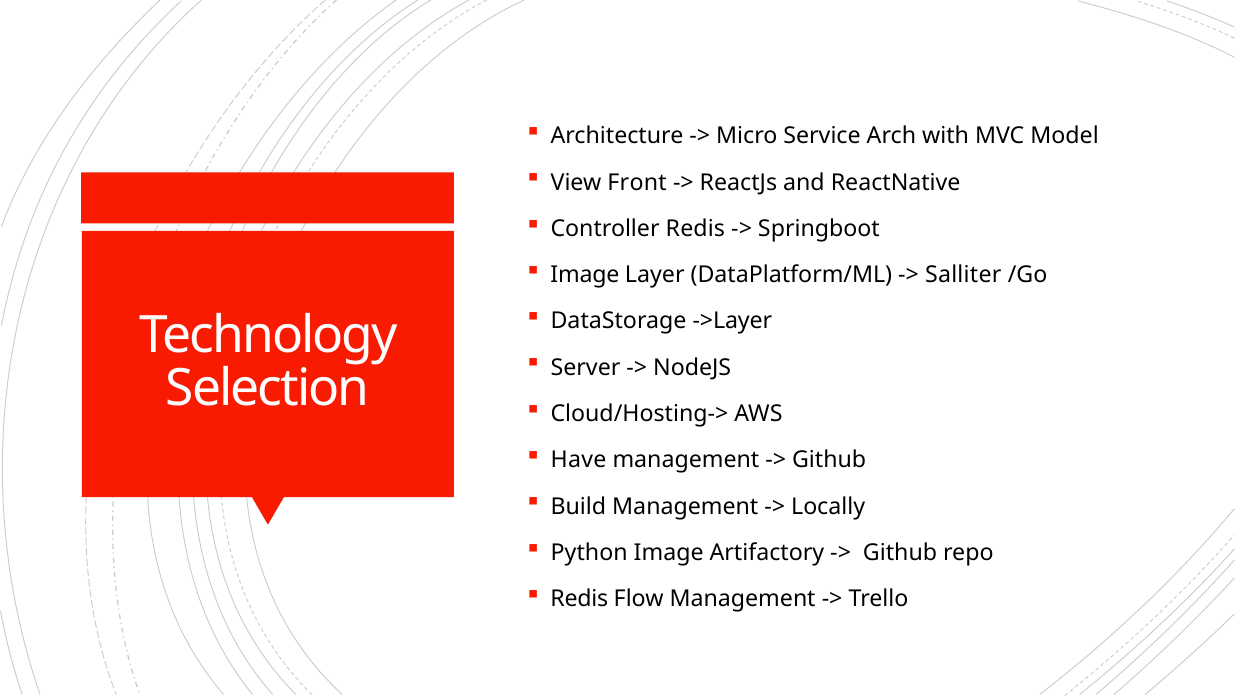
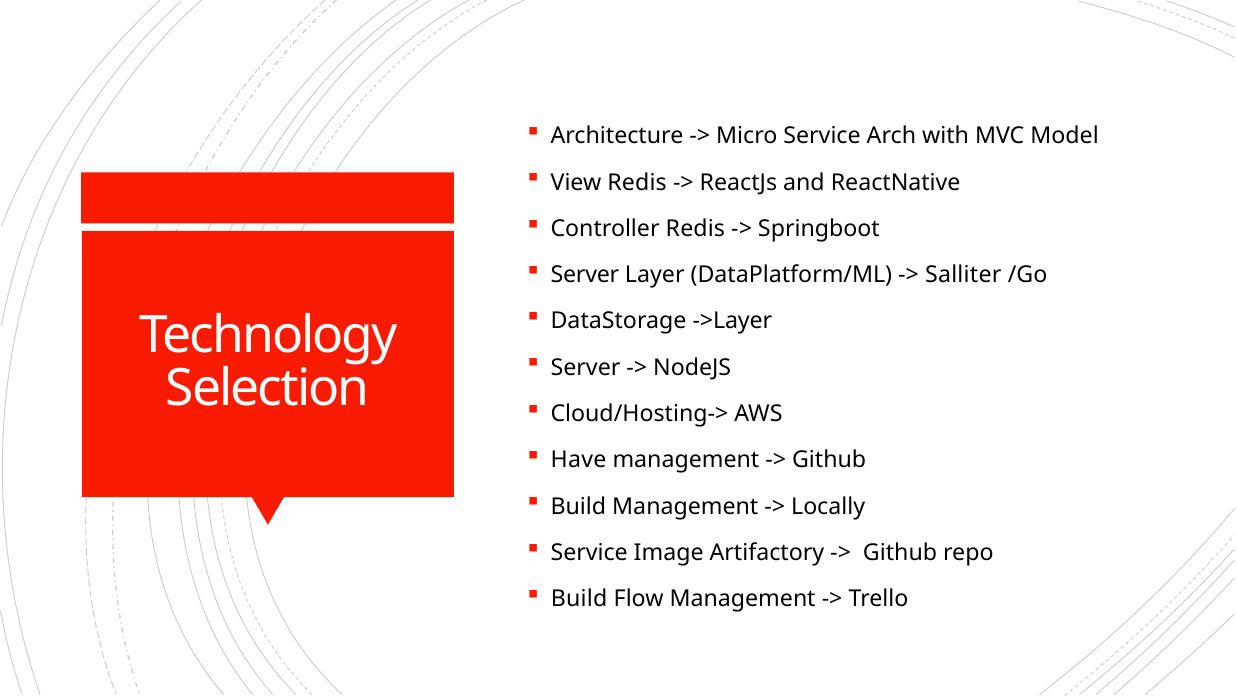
View Front: Front -> Redis (637, 182)
Image: Image -> Server (585, 275)
Python: Python -> Service (589, 553)
Redis: Redis -> Build (579, 599)
